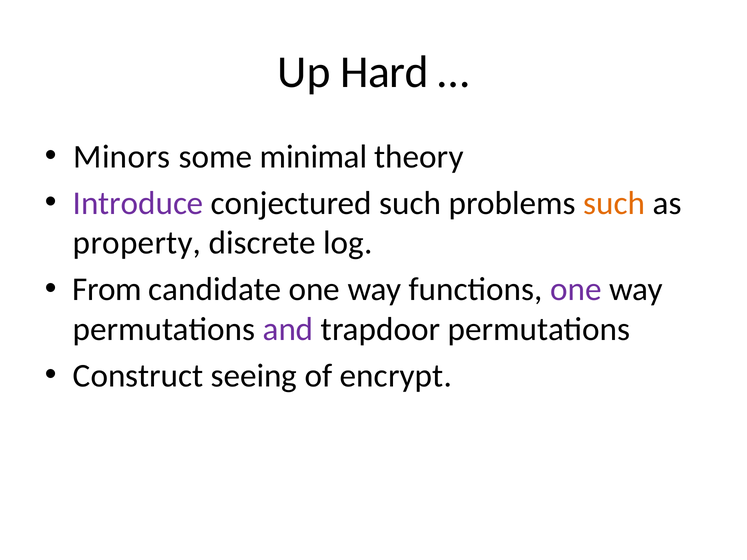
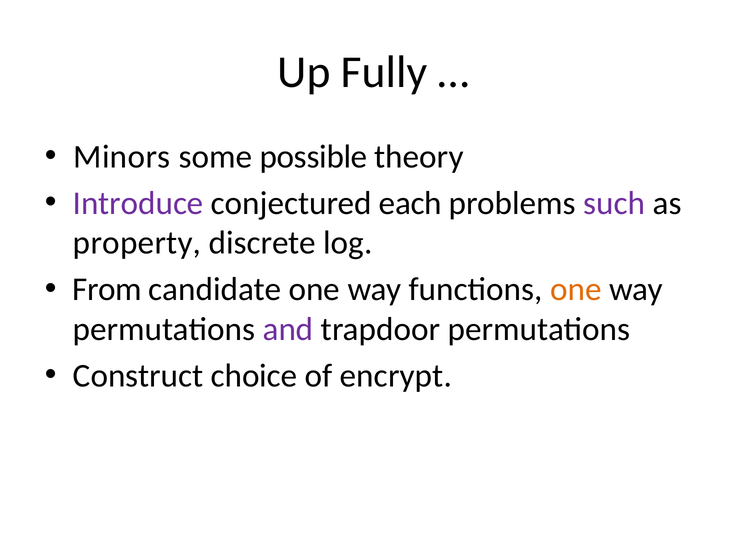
Hard: Hard -> Fully (384, 72)
minimal: minimal -> possible (314, 157)
conjectured such: such -> each (410, 203)
such colour: orange -> purple (614, 203)
one colour: purple -> orange (576, 290)
seeing: seeing -> choice (254, 376)
